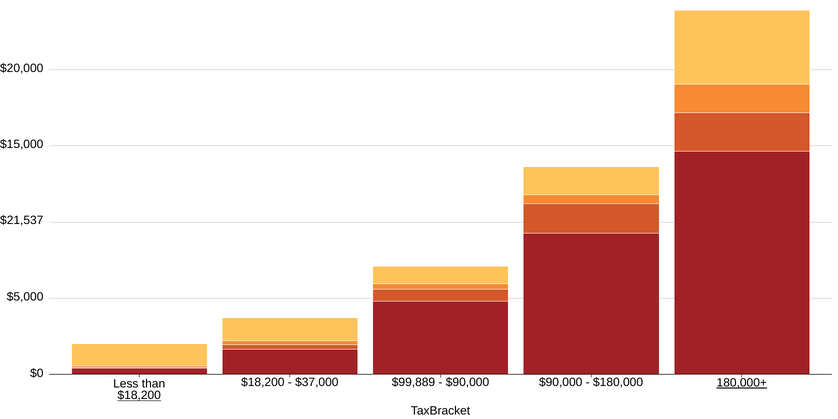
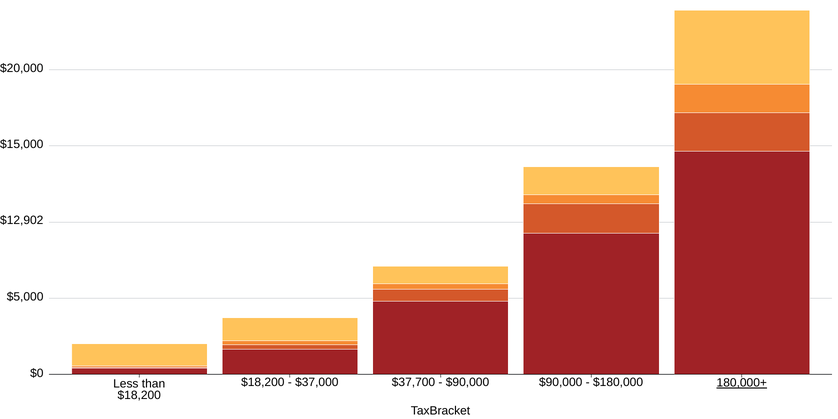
$21,537: $21,537 -> $12,902 (22, 220)
$99,889: $99,889 -> $37,700 (413, 382)
$18,200 underline: present -> none (139, 395)
